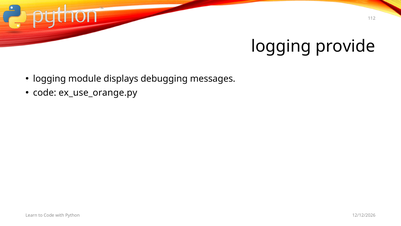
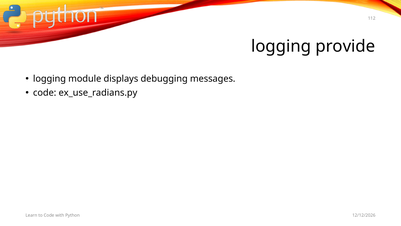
ex_use_orange.py: ex_use_orange.py -> ex_use_radians.py (98, 93)
